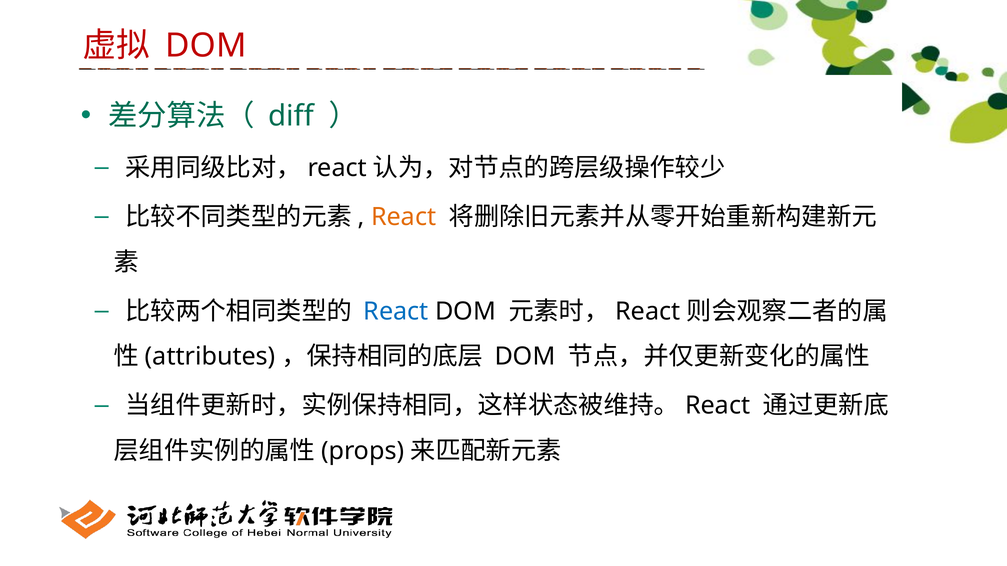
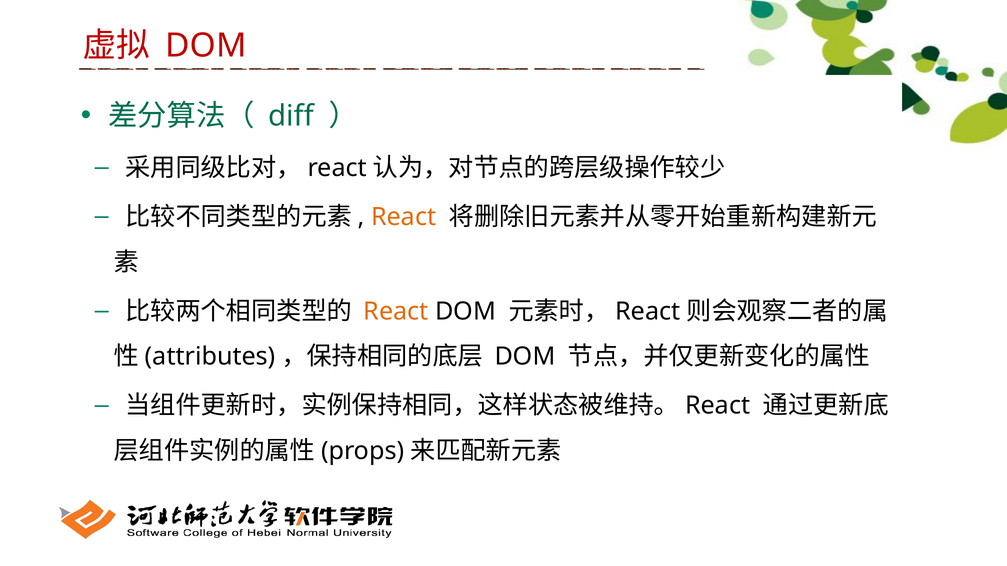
React colour: blue -> orange (396, 312)
